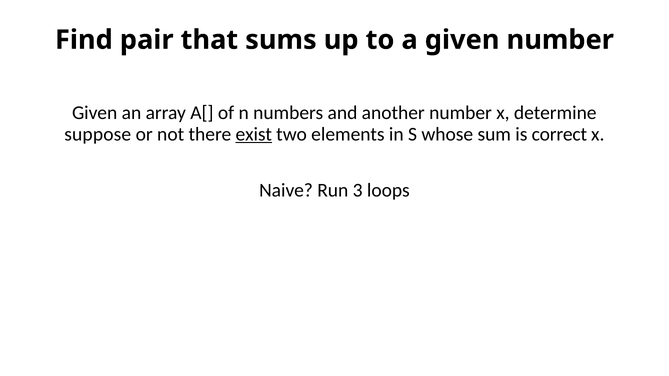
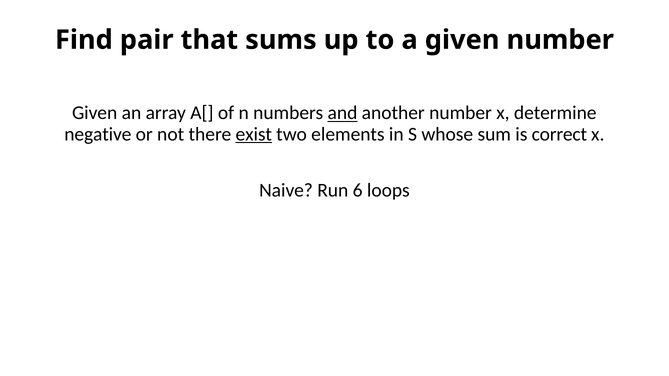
and underline: none -> present (342, 113)
suppose: suppose -> negative (98, 134)
3: 3 -> 6 (358, 190)
